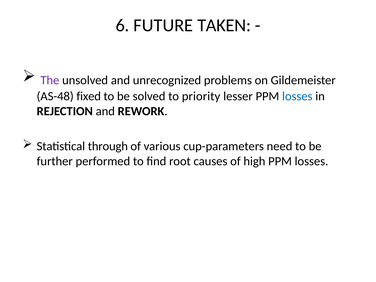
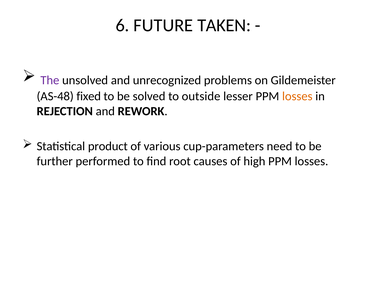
priority: priority -> outside (201, 96)
losses colour: blue -> orange (297, 96)
through: through -> product (108, 146)
